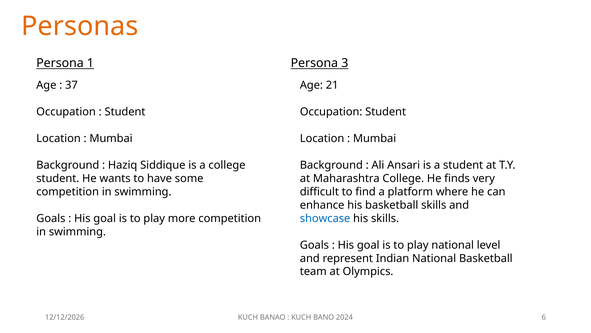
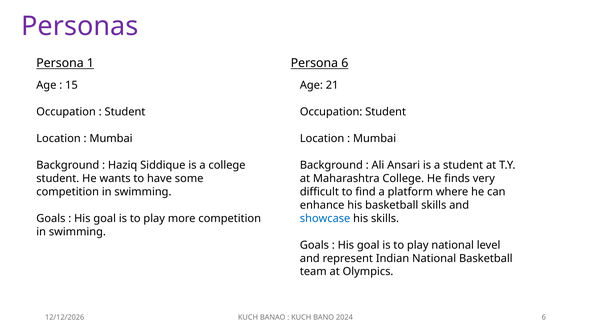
Personas colour: orange -> purple (80, 26)
Persona 3: 3 -> 6 (345, 63)
37: 37 -> 15 (71, 85)
